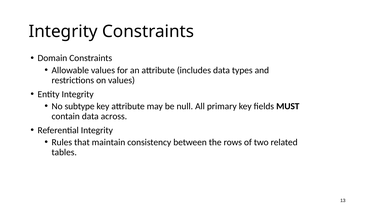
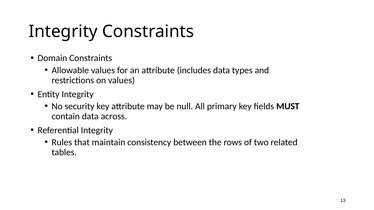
subtype: subtype -> security (80, 106)
